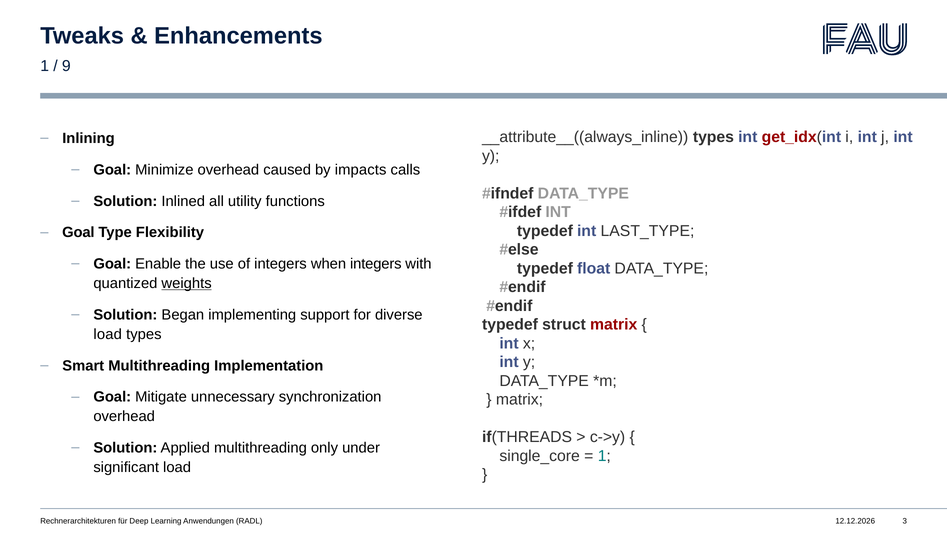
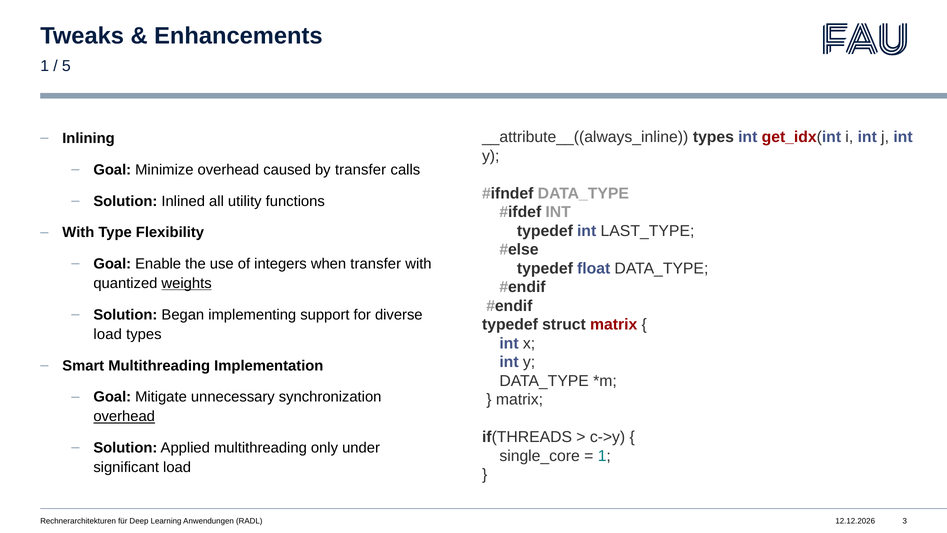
9: 9 -> 5 (66, 66)
by impacts: impacts -> transfer (361, 170)
Goal: Goal -> With (78, 232)
when integers: integers -> transfer (376, 264)
overhead underline: none -> present (124, 416)
